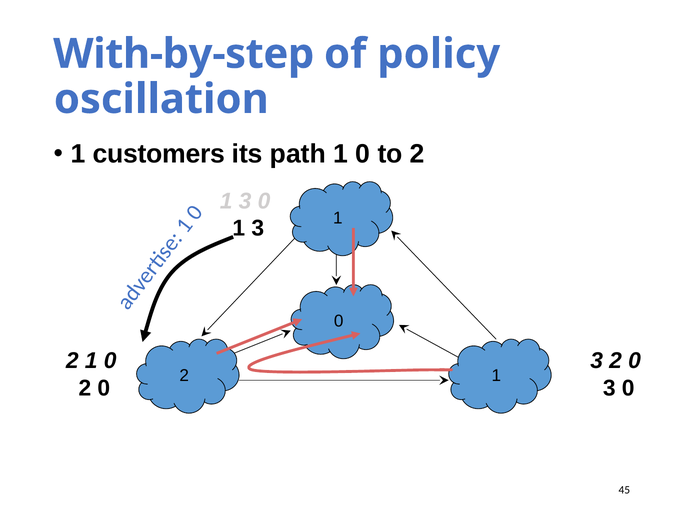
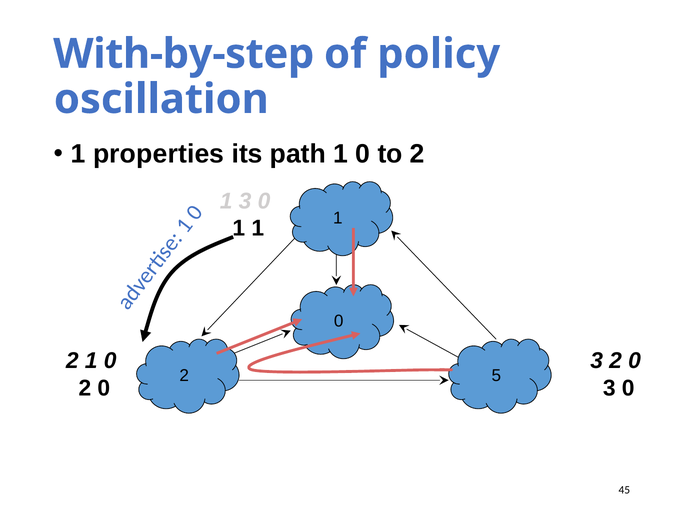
customers: customers -> properties (159, 154)
3: 3 -> 1 (258, 228)
1: 1 -> 5 (496, 376)
